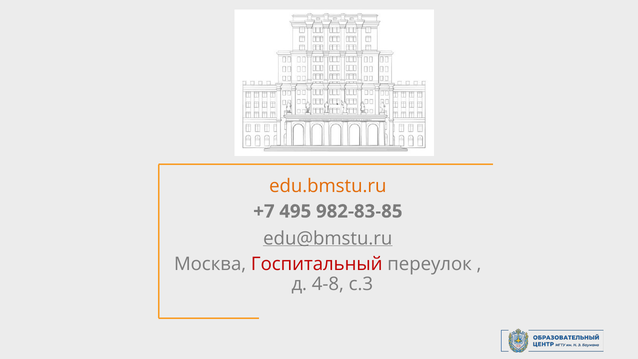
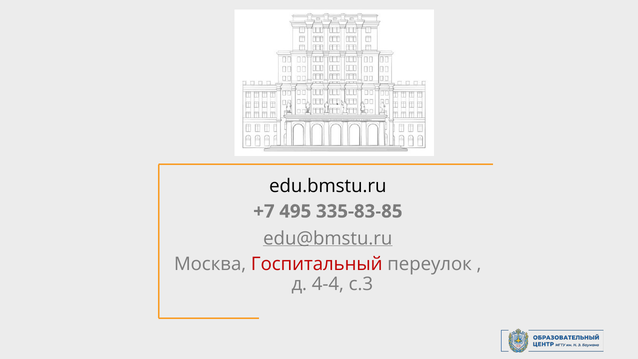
edu.bmstu.ru colour: orange -> black (328, 186)
982-83-85: 982-83-85 -> 335-83-85 (359, 211)
4-8: 4-8 -> 4-4 (328, 284)
